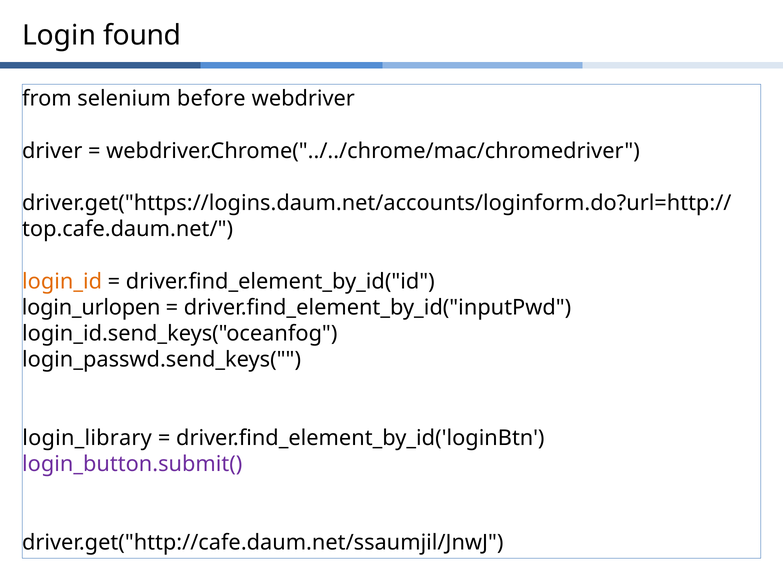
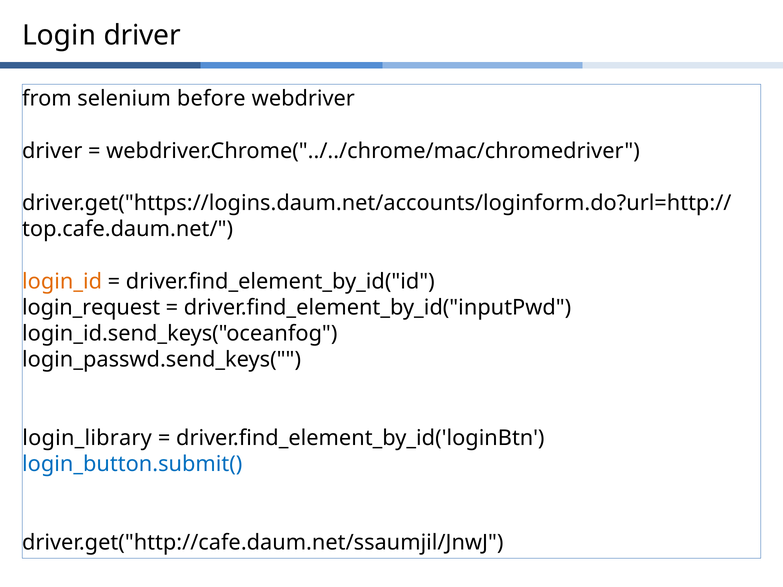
Login found: found -> driver (142, 35)
login_urlopen: login_urlopen -> login_request (91, 308)
login_button.submit( colour: purple -> blue (132, 464)
